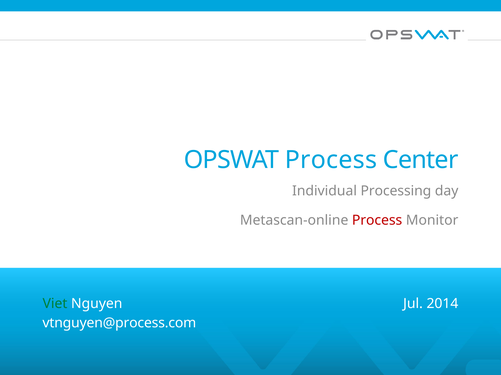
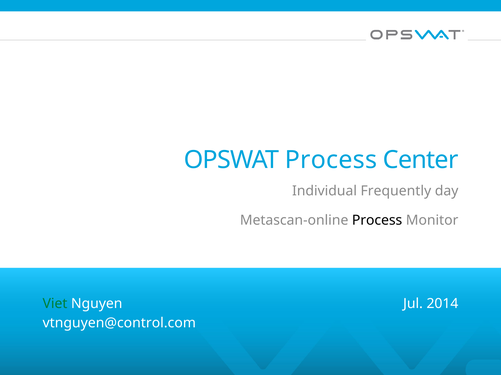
Processing: Processing -> Frequently (396, 191)
Process colour: red -> black (377, 221)
vtnguyen@process.com: vtnguyen@process.com -> vtnguyen@control.com (119, 324)
